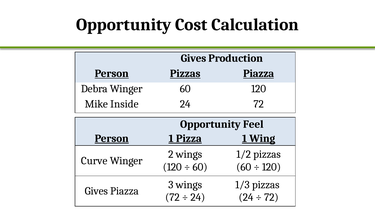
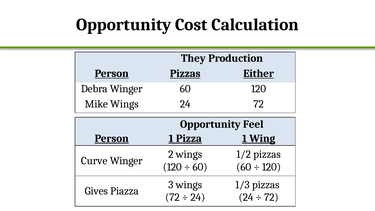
Gives: Gives -> They (193, 58)
Pizzas Piazza: Piazza -> Either (259, 73)
Mike Inside: Inside -> Wings (124, 104)
